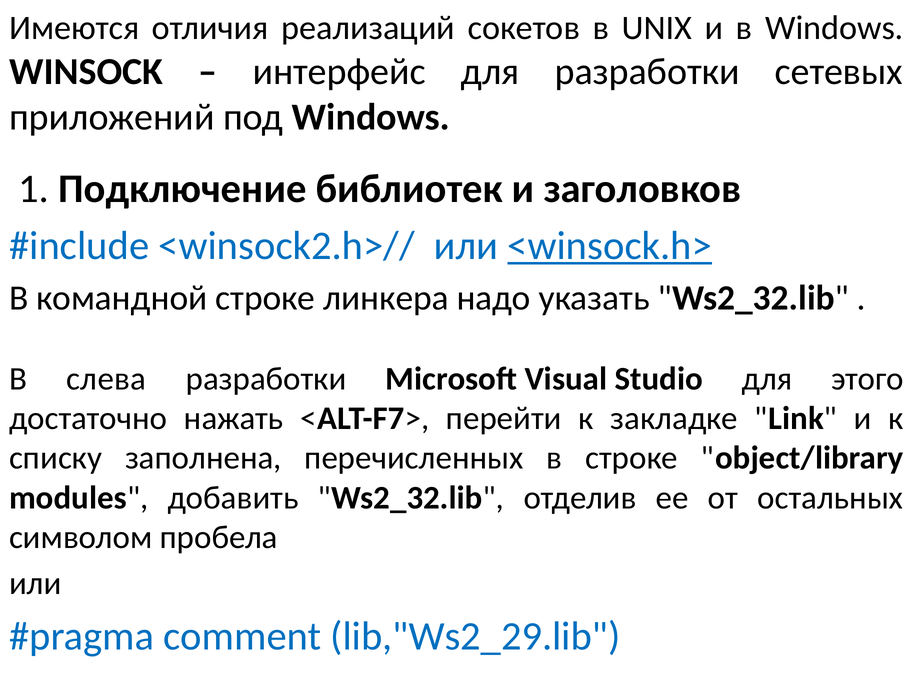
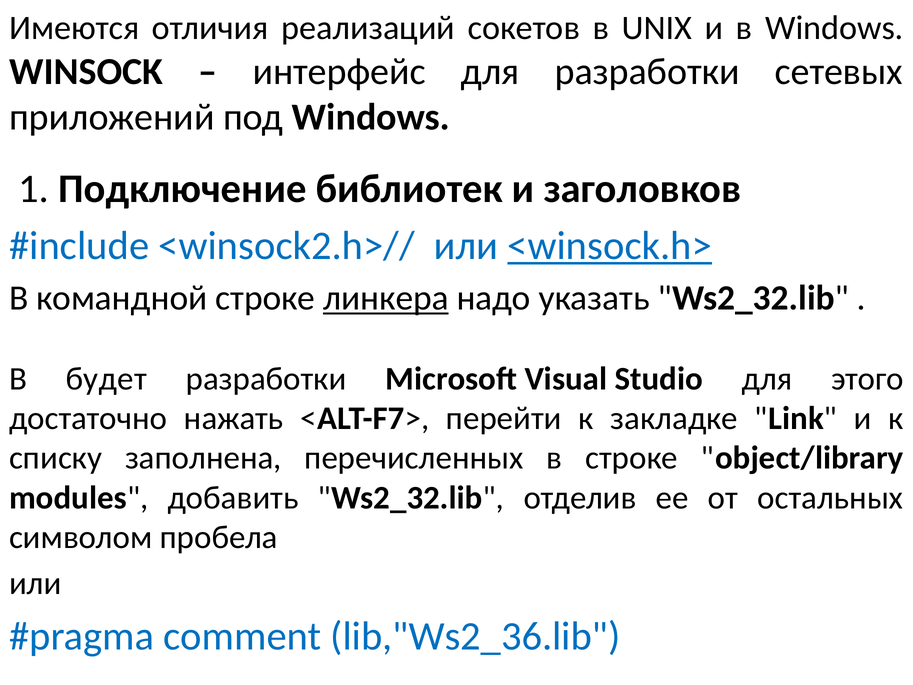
линкера underline: none -> present (386, 298)
слева: слева -> будет (106, 379)
lib,"Ws2_29.lib: lib,"Ws2_29.lib -> lib,"Ws2_36.lib (475, 636)
